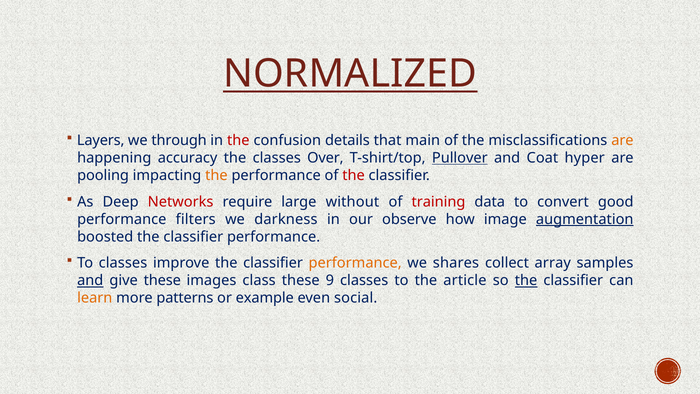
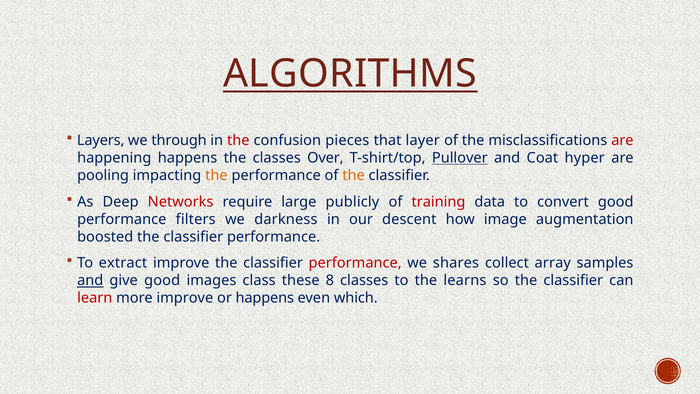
NORMALIZED: NORMALIZED -> ALGORITHMS (350, 74)
details: details -> pieces (347, 140)
main: main -> layer (423, 140)
are colour: orange -> red (622, 140)
happening accuracy: accuracy -> happens (188, 158)
the colour: red -> orange (354, 175)
without: without -> publicly (352, 202)
observe: observe -> descent (409, 219)
augmentation underline: present -> none (585, 219)
To classes: classes -> extract (123, 263)
performance colour: orange -> red (355, 263)
give these: these -> good (162, 280)
9: 9 -> 8 (330, 280)
article: article -> learns (465, 280)
the underline: present -> none (526, 280)
learn colour: orange -> red (95, 298)
more patterns: patterns -> improve (185, 298)
or example: example -> happens (265, 298)
social: social -> which (356, 298)
